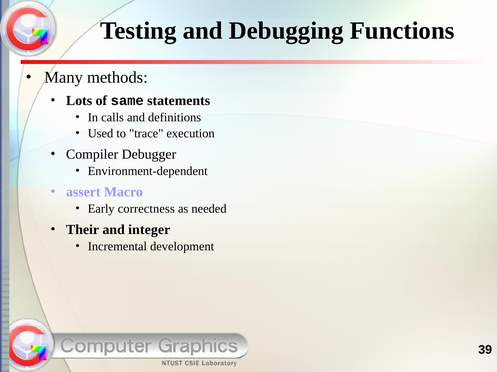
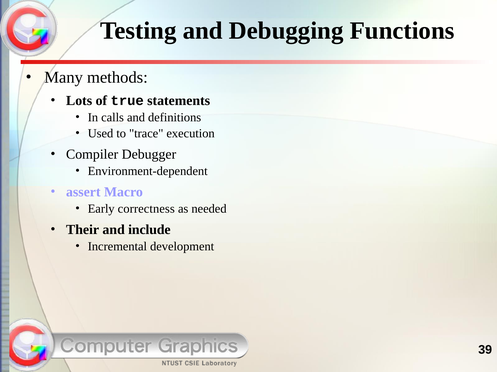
same: same -> true (127, 101)
integer: integer -> include (149, 230)
